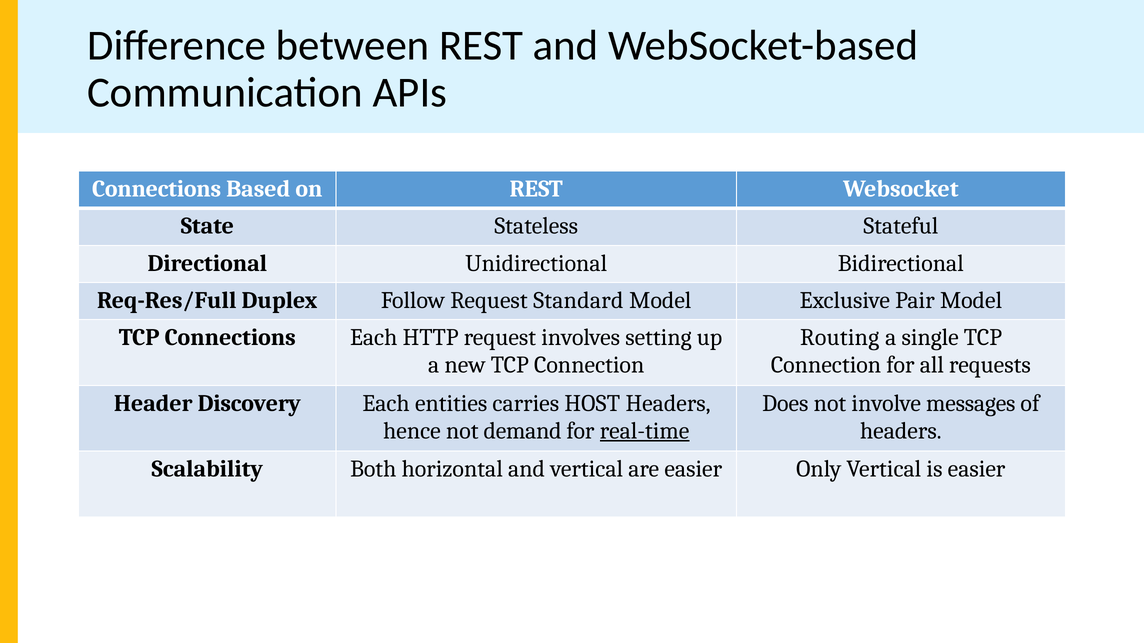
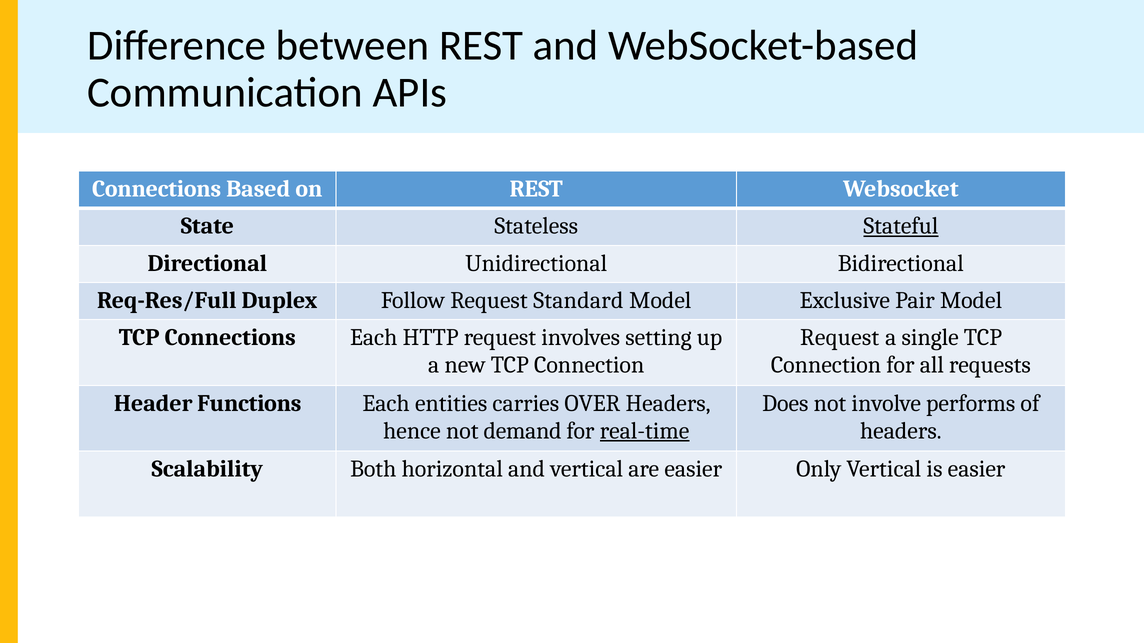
Stateful underline: none -> present (901, 226)
Routing: Routing -> Request (840, 338)
Discovery: Discovery -> Functions (249, 404)
HOST: HOST -> OVER (592, 404)
messages: messages -> performs (971, 404)
